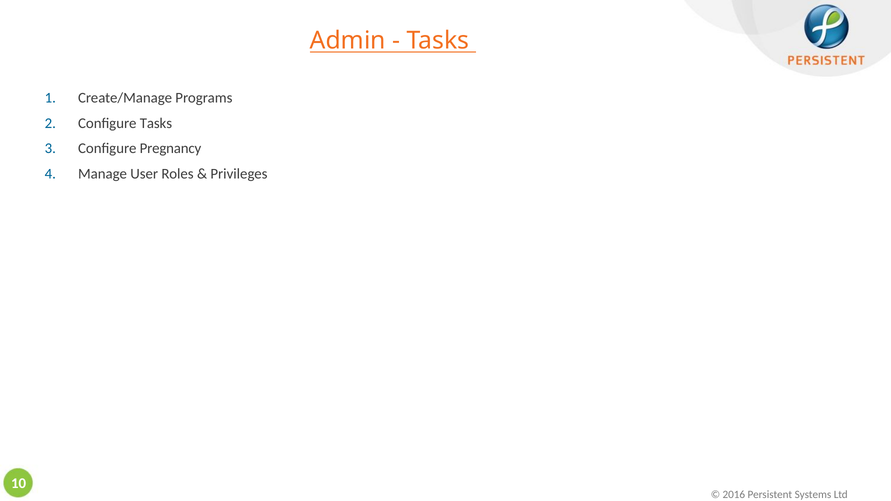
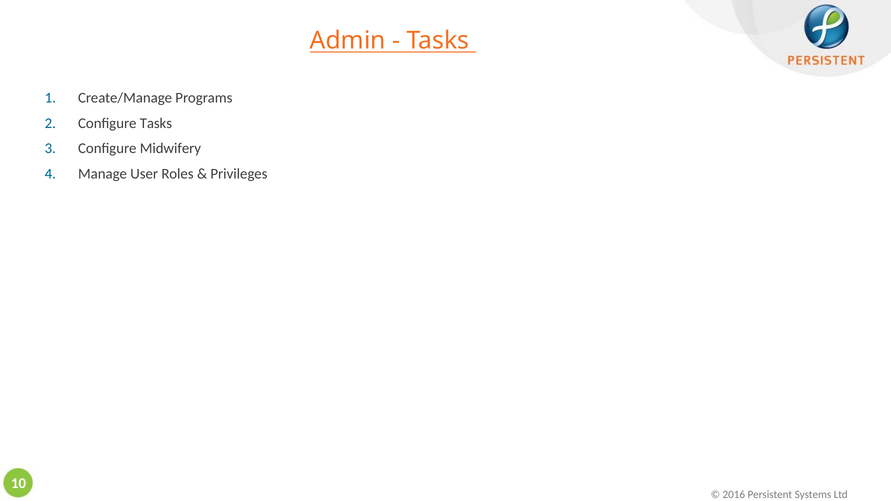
Pregnancy: Pregnancy -> Midwifery (170, 148)
